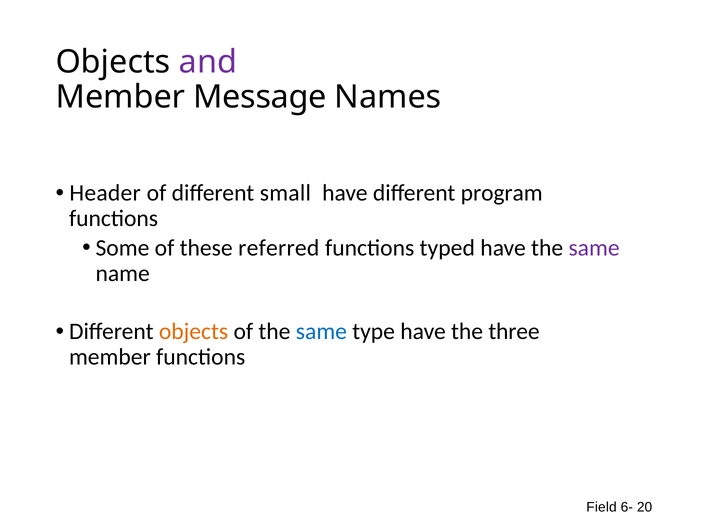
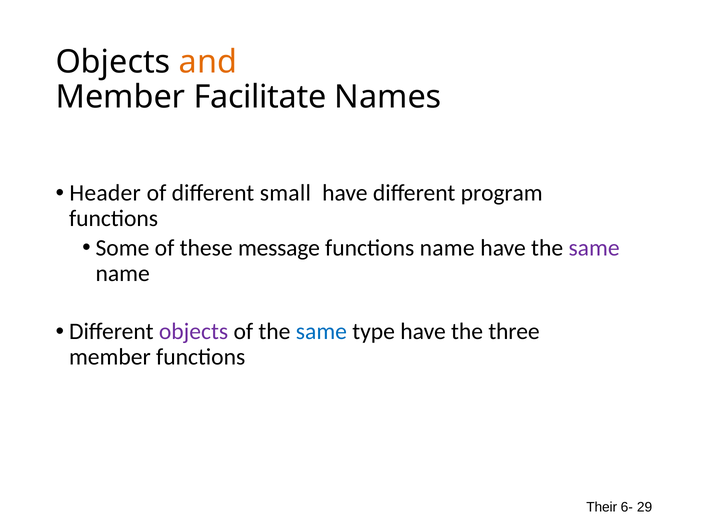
and colour: purple -> orange (208, 62)
Message: Message -> Facilitate (260, 97)
referred: referred -> message (279, 248)
functions typed: typed -> name (447, 248)
objects colour: orange -> purple (194, 332)
Field: Field -> Their (602, 507)
20: 20 -> 29 (645, 507)
